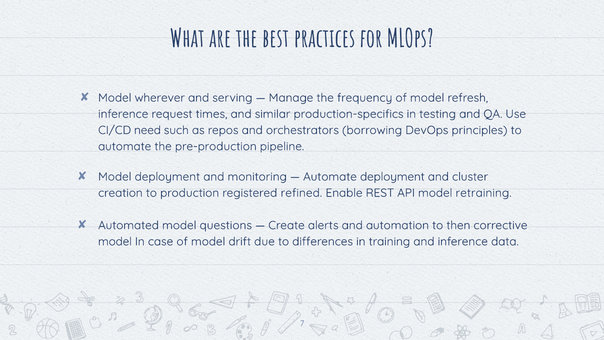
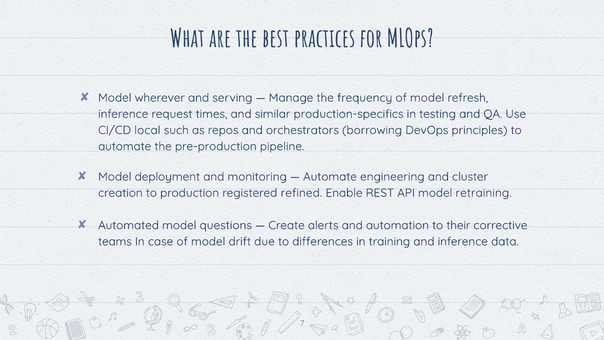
need: need -> local (147, 130)
Automate deployment: deployment -> engineering (392, 177)
then: then -> their (458, 225)
model: model -> teams (115, 241)
